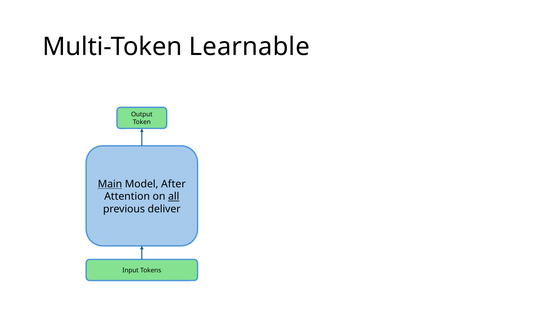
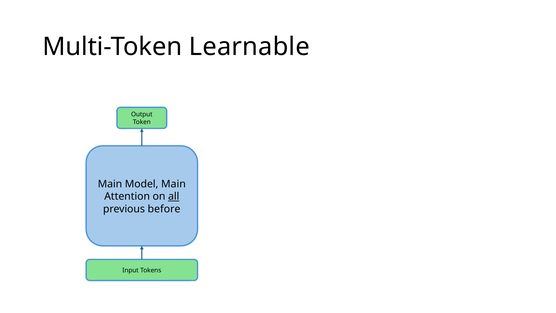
Main underline: present -> none (110, 184)
Model After: After -> Main (173, 184)
deliver: deliver -> before (164, 209)
